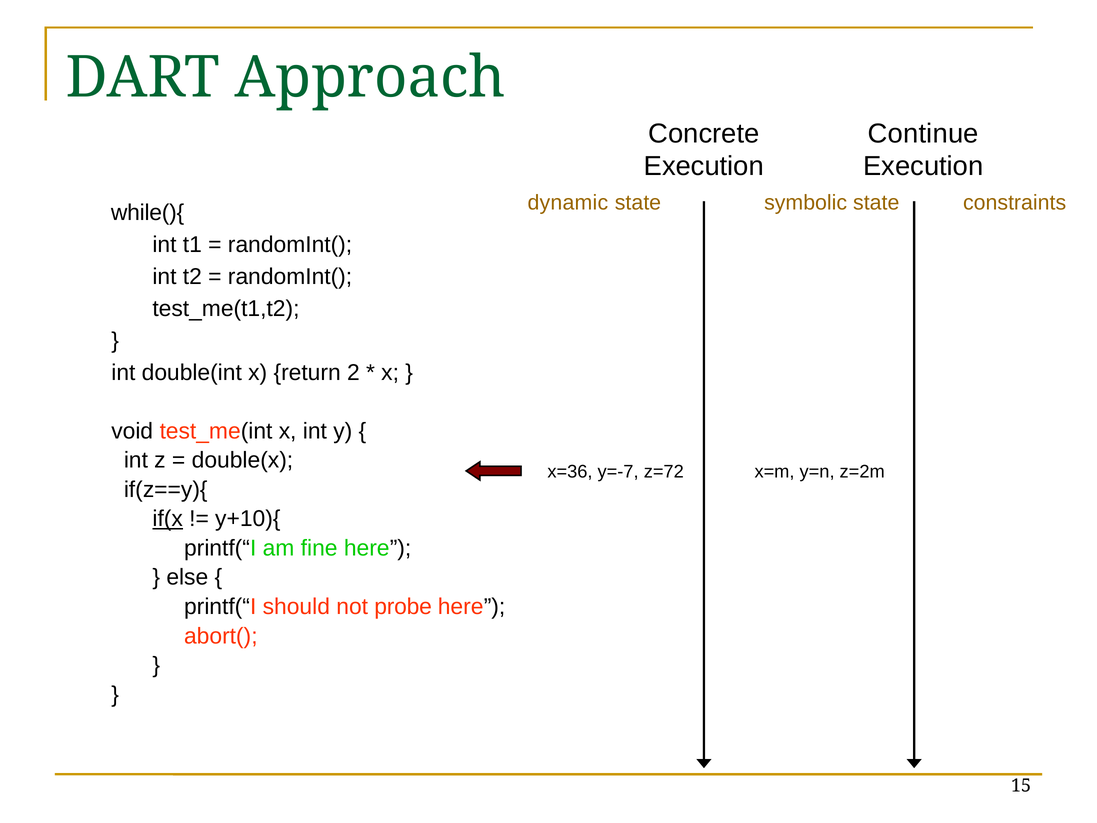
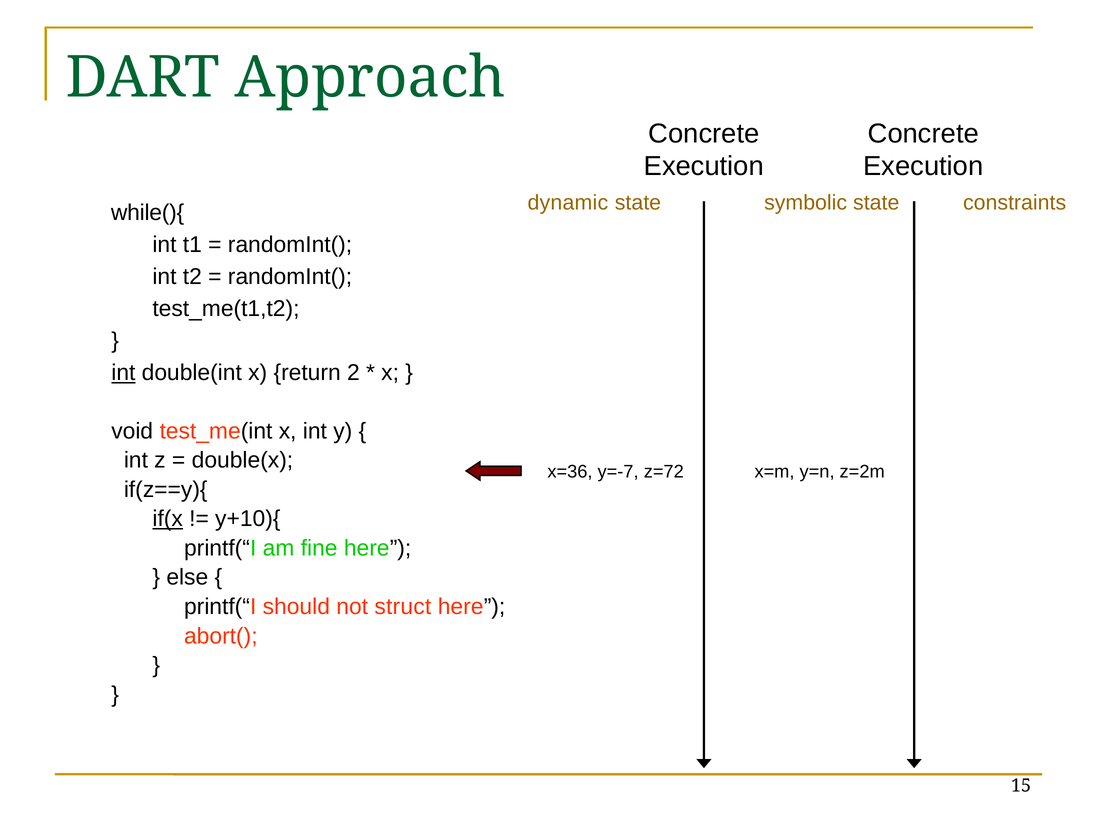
Continue: Continue -> Concrete (923, 133)
int underline: none -> present (123, 373)
probe: probe -> struct (403, 607)
